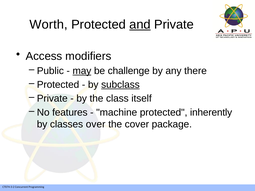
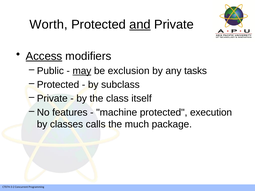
Access underline: none -> present (44, 56)
challenge: challenge -> exclusion (129, 71)
there: there -> tasks (196, 71)
subclass underline: present -> none (120, 85)
inherently: inherently -> execution (211, 113)
over: over -> calls (96, 124)
cover: cover -> much (137, 124)
